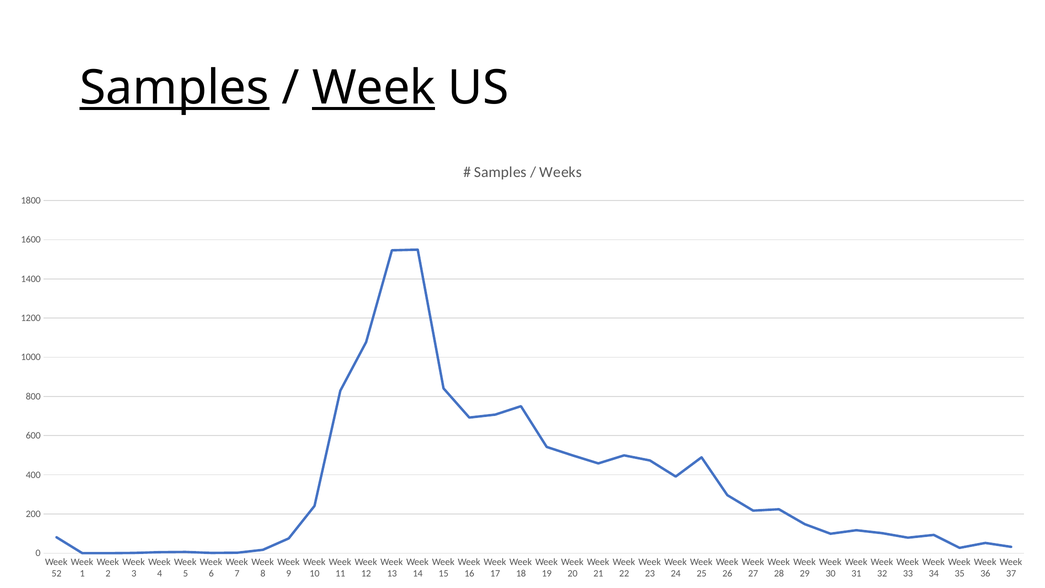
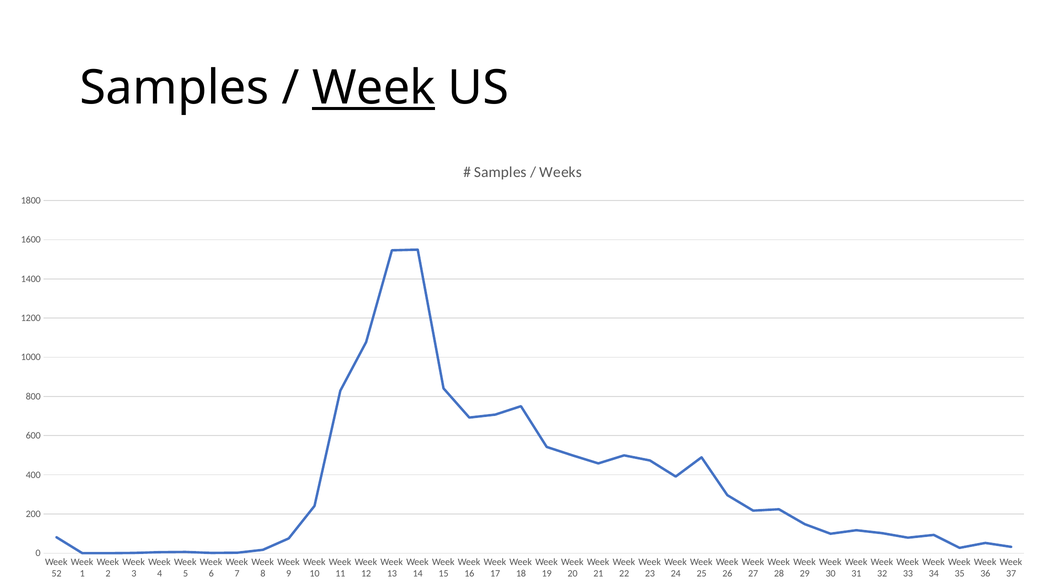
Samples underline: present -> none (174, 88)
